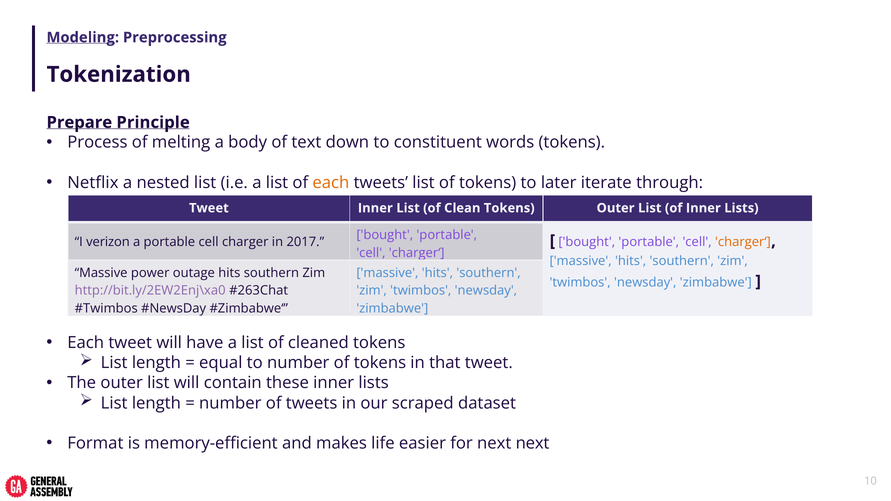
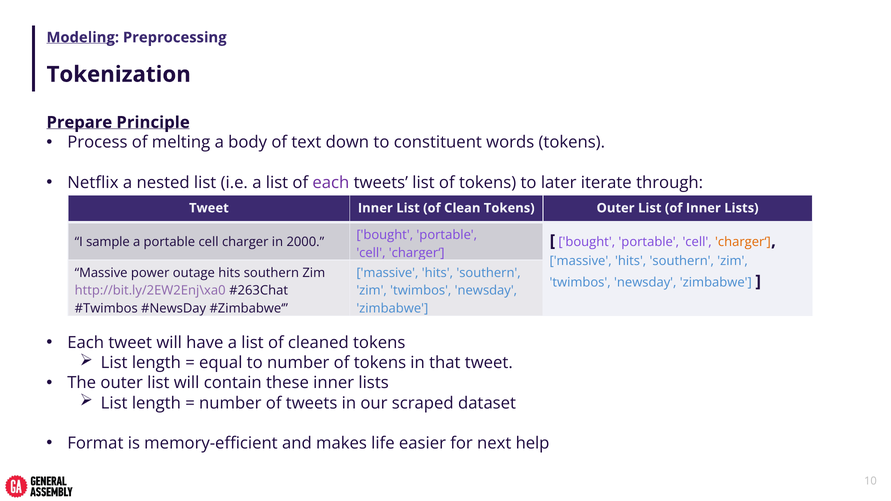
each colour: orange -> purple (331, 183)
verizon: verizon -> sample (108, 242)
2017: 2017 -> 2000 (305, 242)
next next: next -> help (533, 443)
